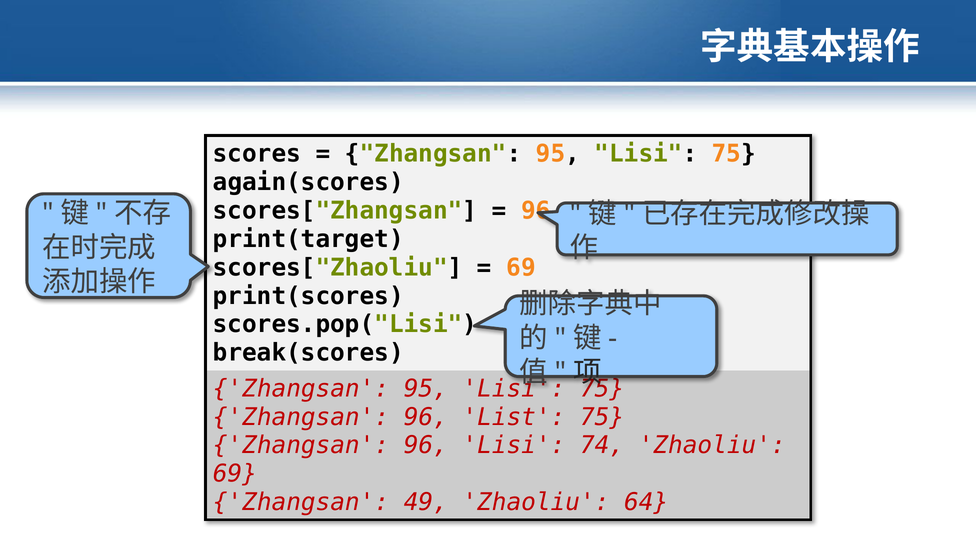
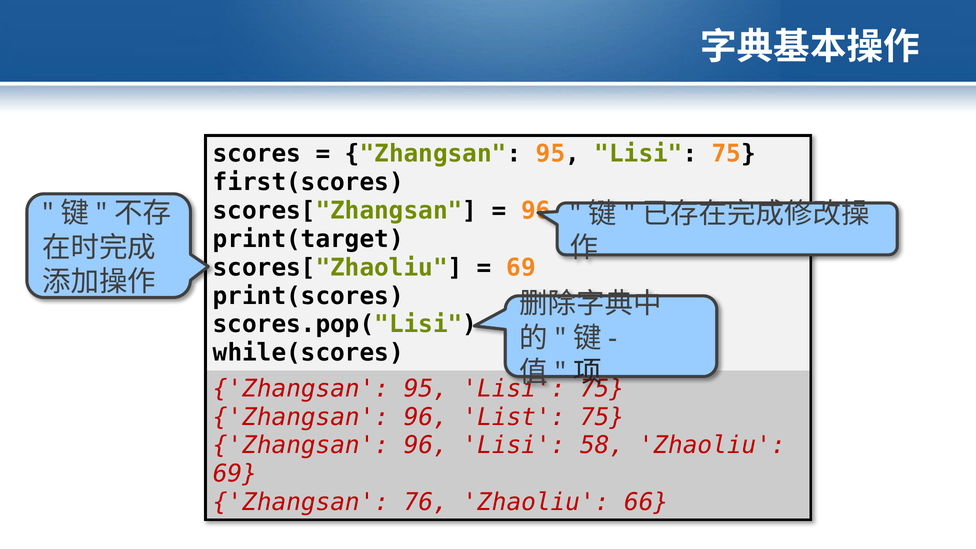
again(scores: again(scores -> first(scores (308, 182)
break(scores: break(scores -> while(scores (308, 353)
74: 74 -> 58 (602, 445)
49: 49 -> 76 (426, 502)
64: 64 -> 66 (646, 502)
